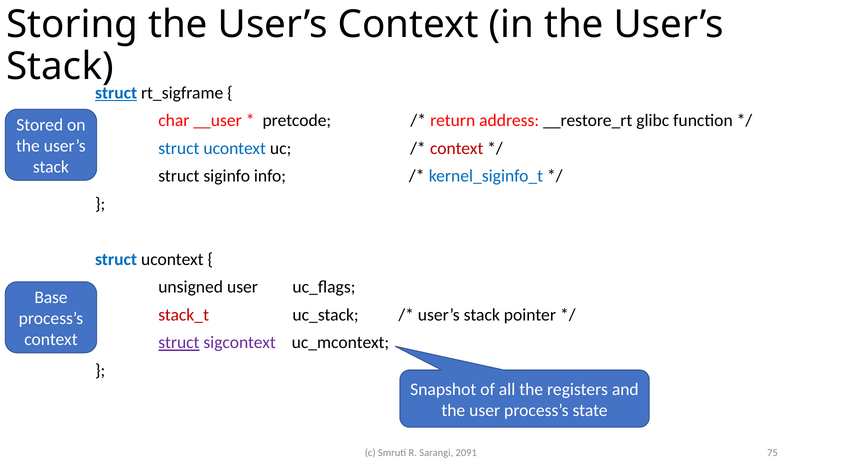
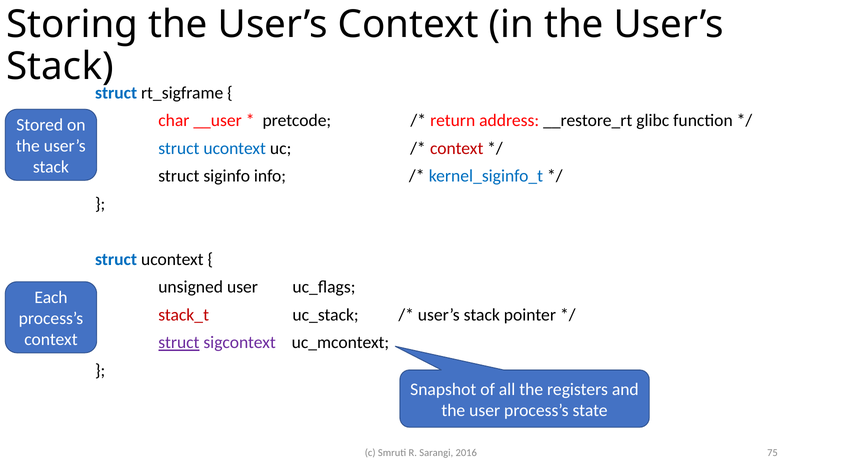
struct underline: present -> none (116, 93)
Base: Base -> Each (51, 297)
2091: 2091 -> 2016 (466, 452)
